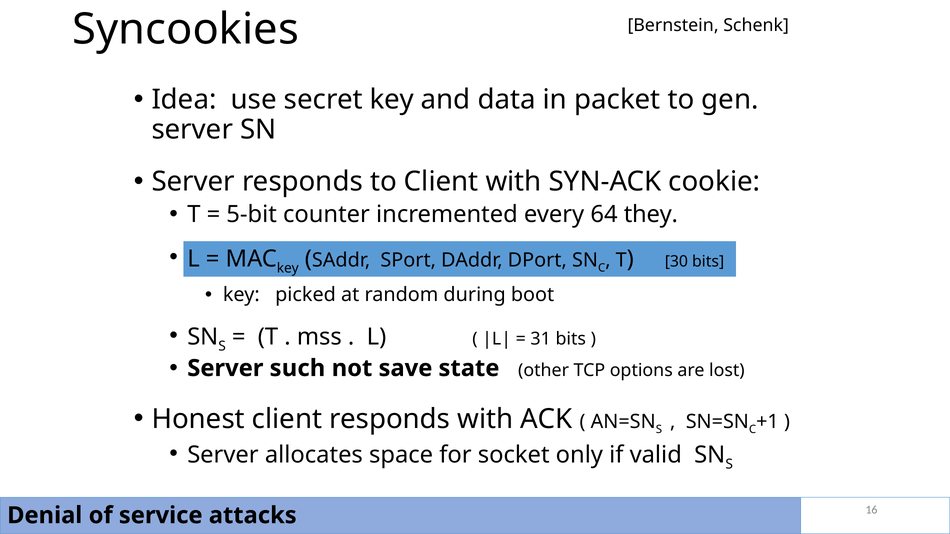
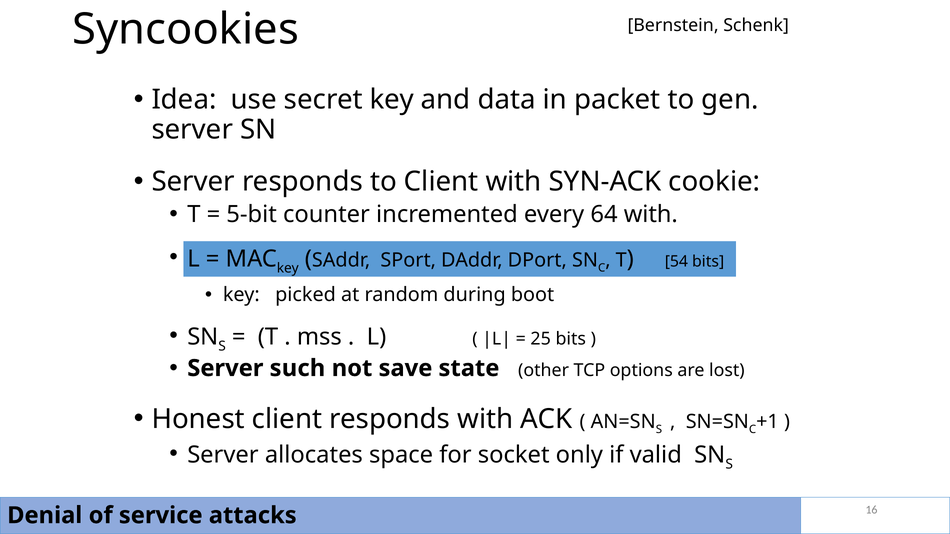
64 they: they -> with (651, 215)
30: 30 -> 54 (676, 262)
31: 31 -> 25 (541, 339)
